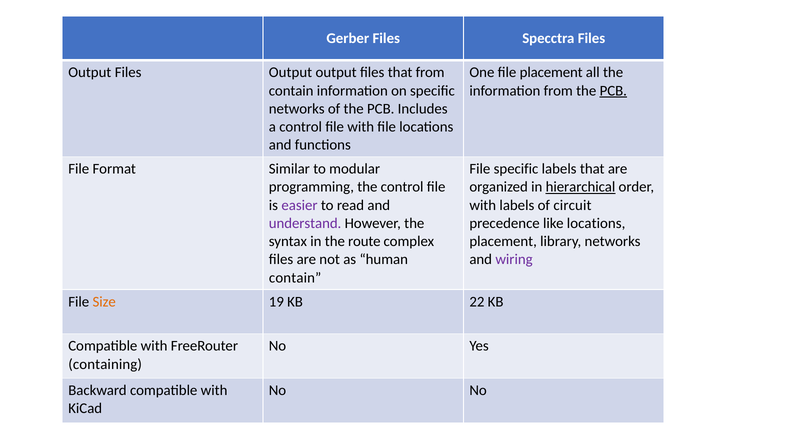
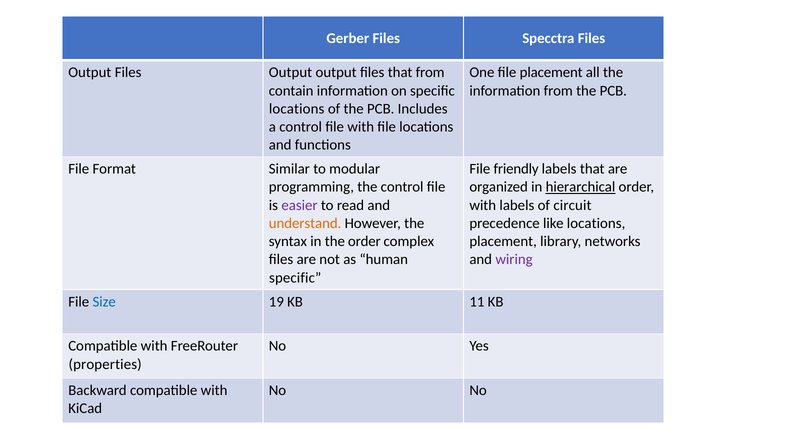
PCB underline: present -> none (613, 91)
networks: networks -> locations (297, 109)
File specific: specific -> friendly (516, 169)
understand colour: purple -> orange (305, 223)
the route: route -> order (364, 241)
contain: contain -> specific (295, 278)
Size colour: orange -> blue (104, 302)
22: 22 -> 11 (477, 302)
containing: containing -> properties (105, 364)
